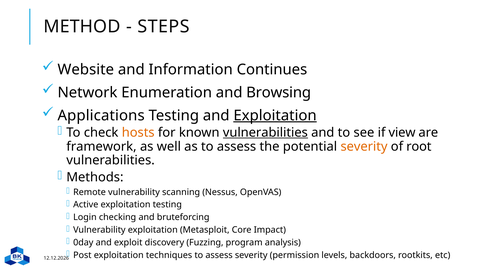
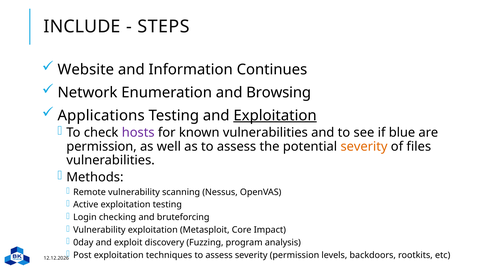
METHOD: METHOD -> INCLUDE (82, 27)
hosts colour: orange -> purple (138, 133)
vulnerabilities underline: present -> none (265, 133)
view: view -> blue (402, 133)
framework: framework -> permission (102, 147)
root: root -> files (419, 147)
